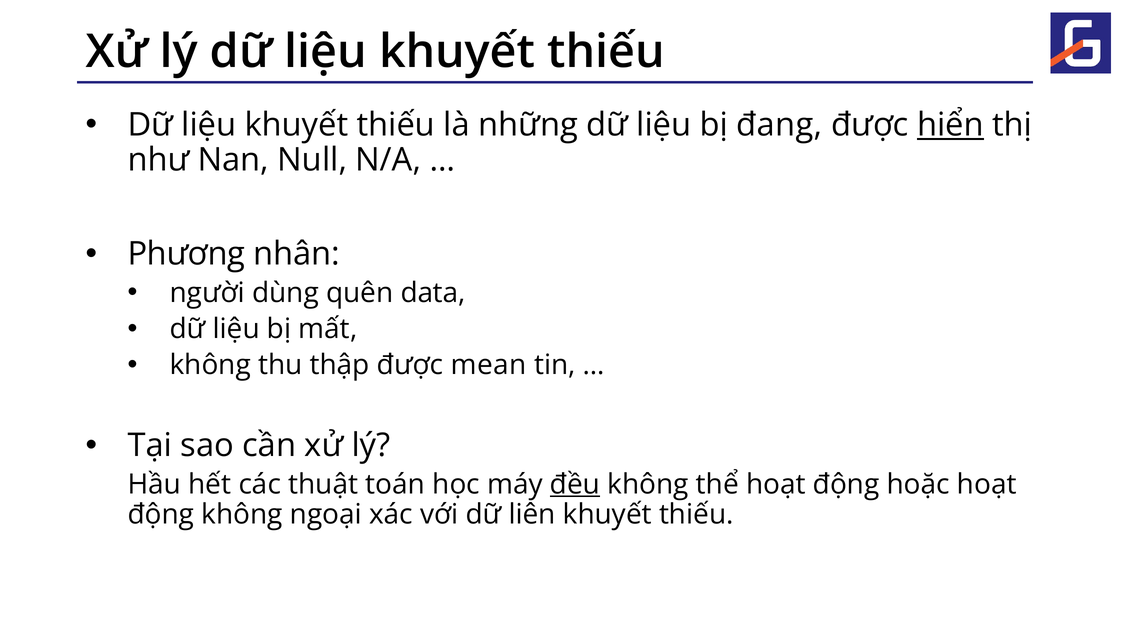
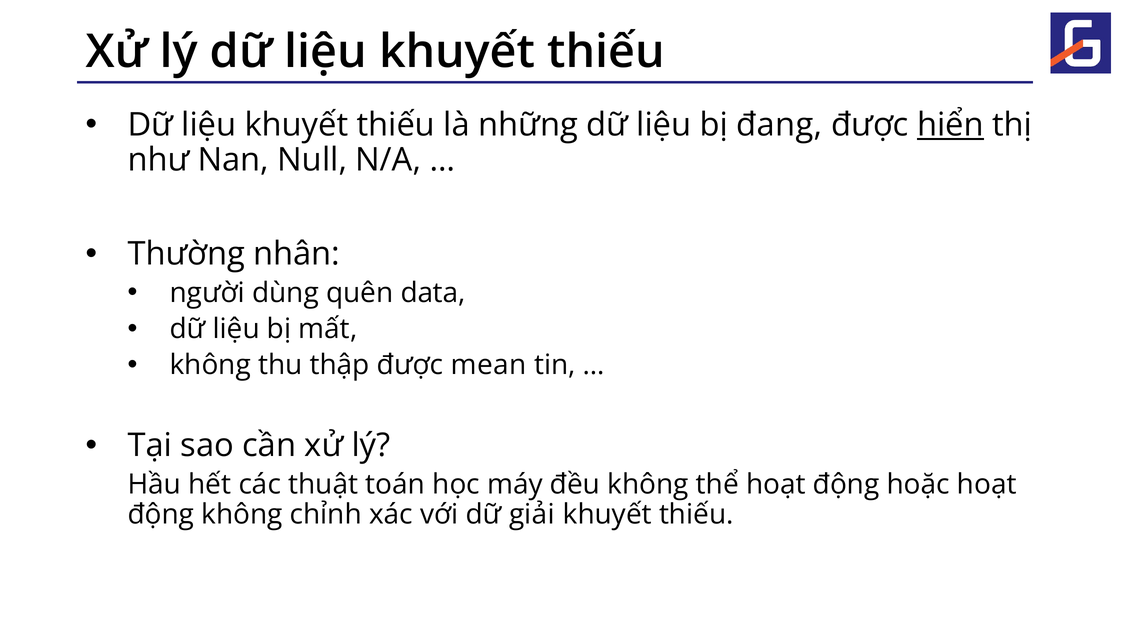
Phương: Phương -> Thường (186, 254)
đều underline: present -> none (575, 484)
ngoại: ngoại -> chỉnh (326, 515)
liên: liên -> giải (532, 515)
